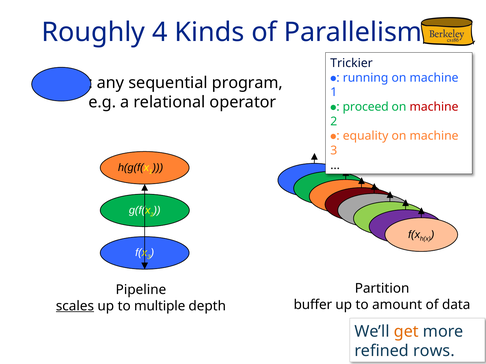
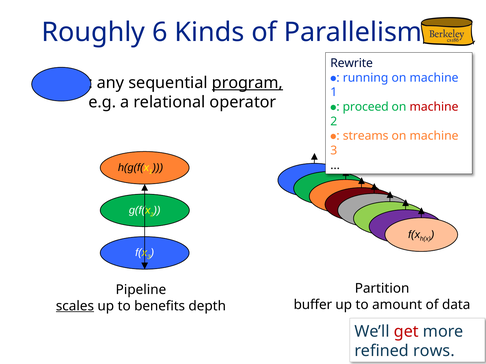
4: 4 -> 6 (160, 32)
Trickier: Trickier -> Rewrite (352, 63)
program underline: none -> present (247, 83)
equality: equality -> streams (366, 136)
multiple: multiple -> benefits (160, 306)
get colour: orange -> red (406, 332)
